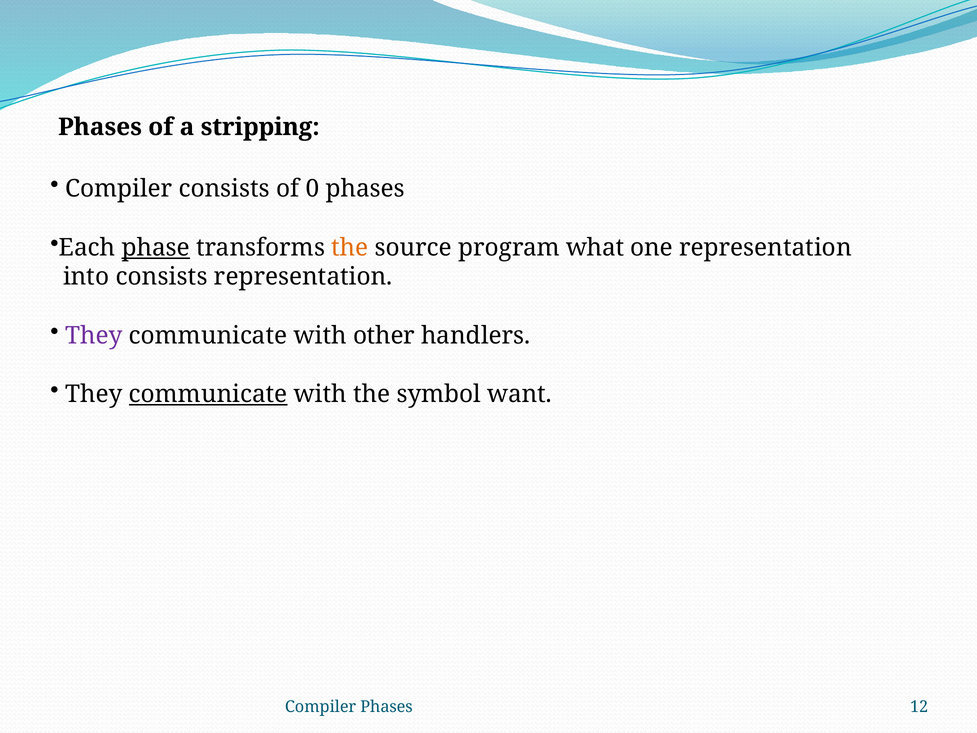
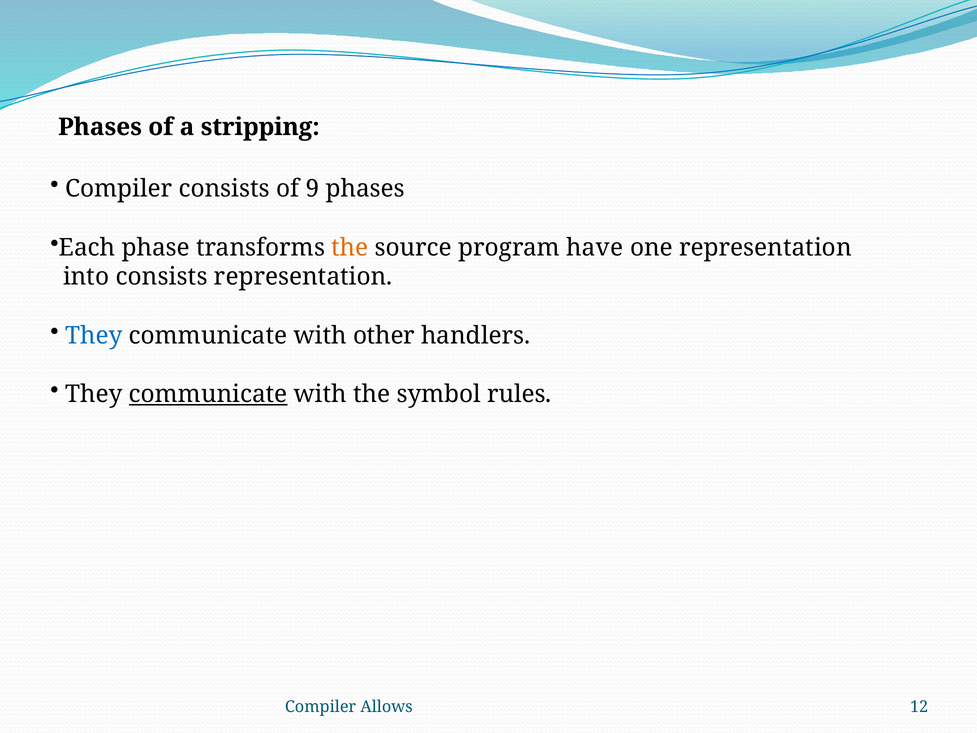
0: 0 -> 9 (312, 189)
phase underline: present -> none (156, 247)
what: what -> have (595, 247)
They colour: purple -> blue (94, 335)
want: want -> rules (519, 394)
Compiler Phases: Phases -> Allows (386, 707)
